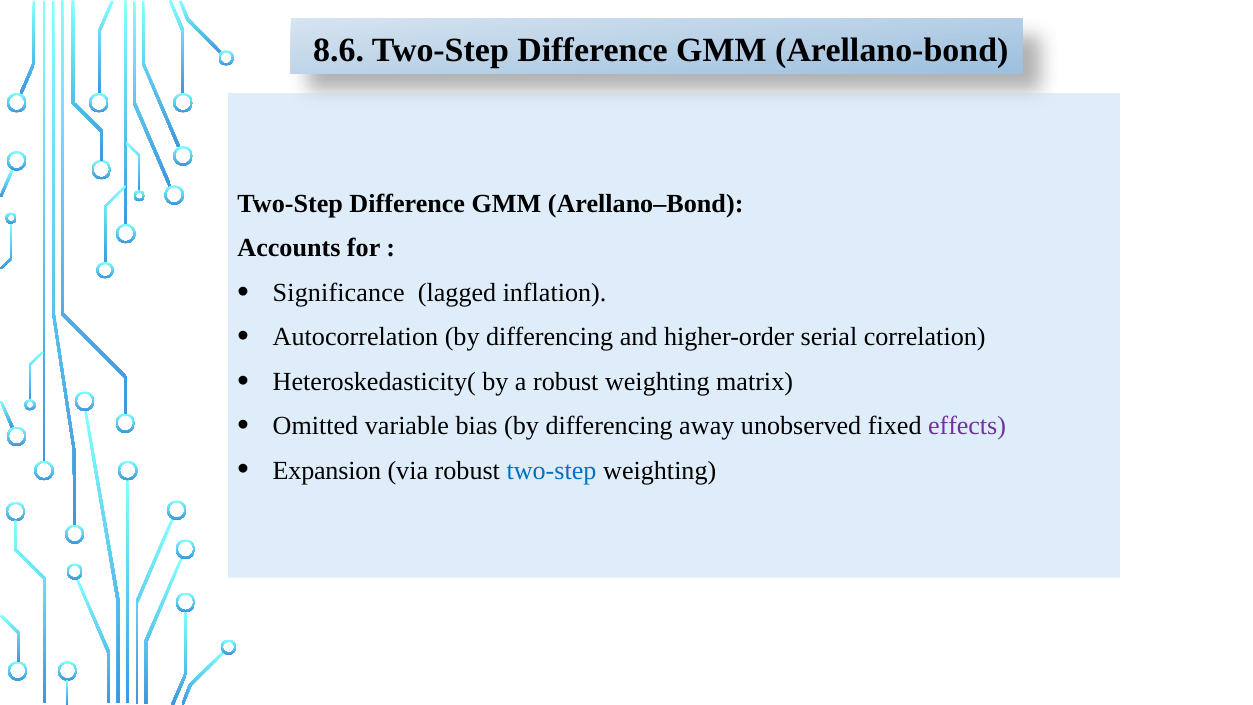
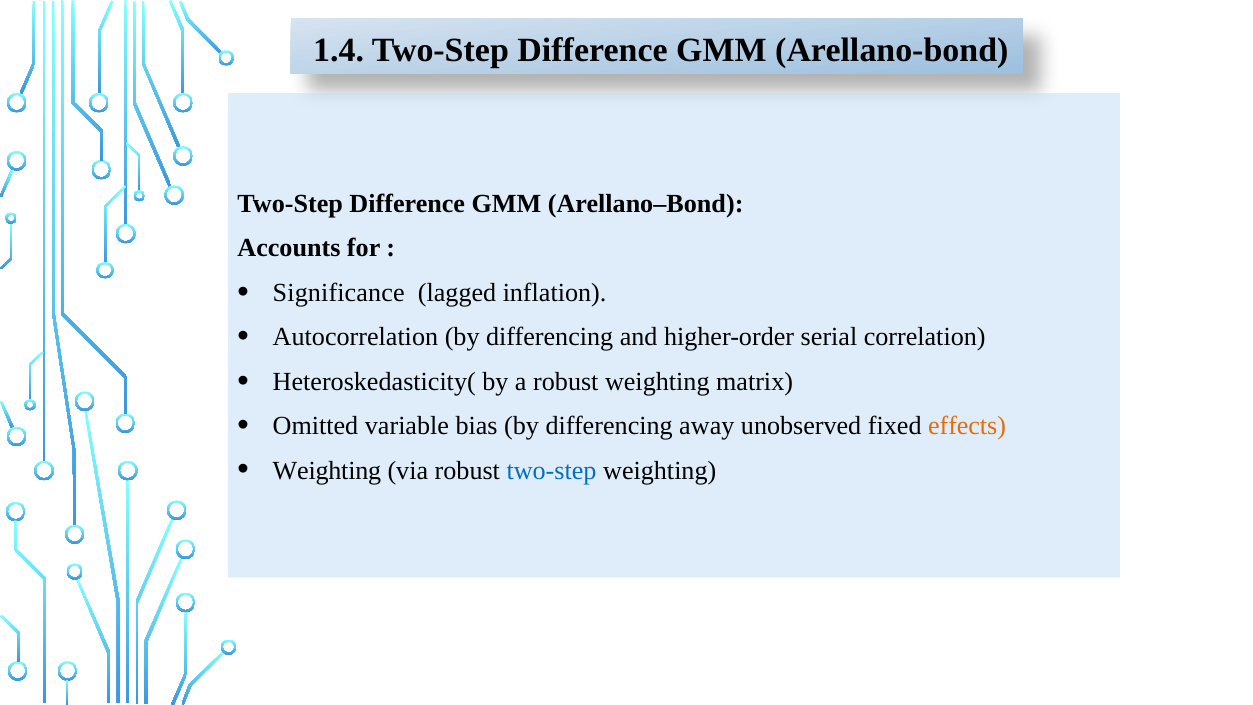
8.6: 8.6 -> 1.4 (339, 50)
effects colour: purple -> orange (967, 426)
Expansion: Expansion -> Weighting (327, 470)
